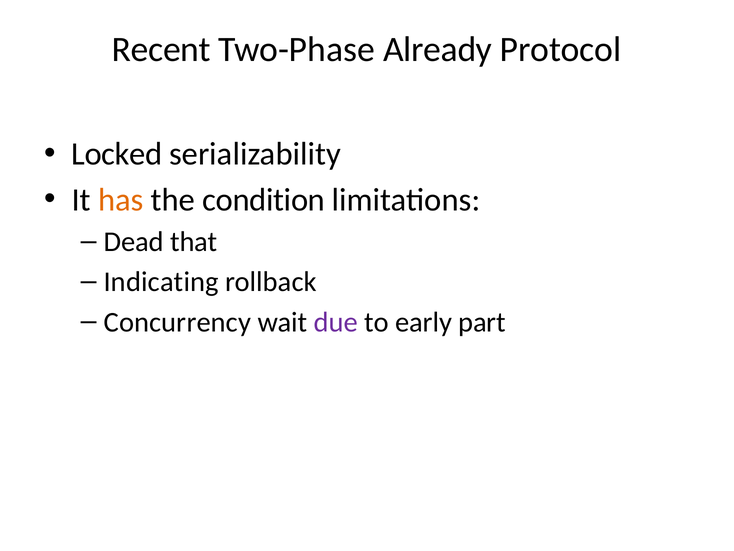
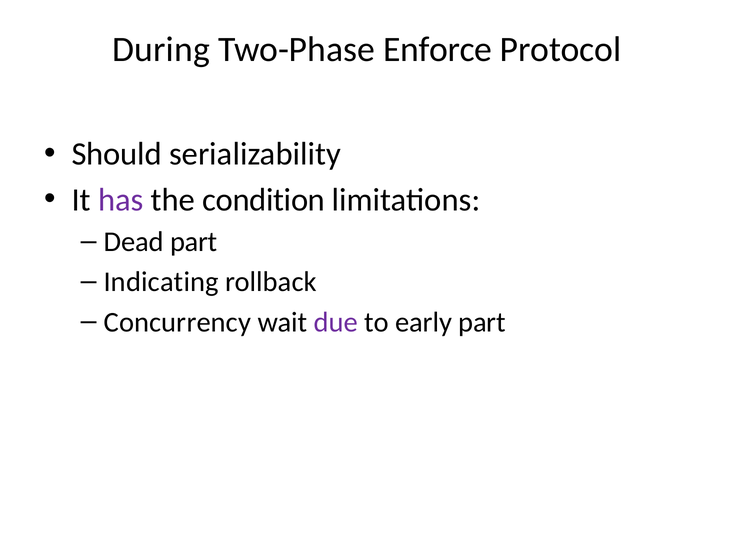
Recent: Recent -> During (161, 50)
Already: Already -> Enforce (438, 50)
Locked: Locked -> Should (117, 154)
has colour: orange -> purple (121, 200)
Dead that: that -> part (194, 242)
